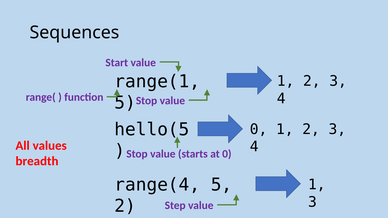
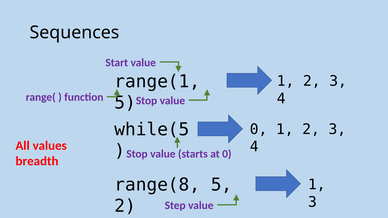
hello(5: hello(5 -> while(5 (152, 130)
range(4: range(4 -> range(8 (157, 185)
